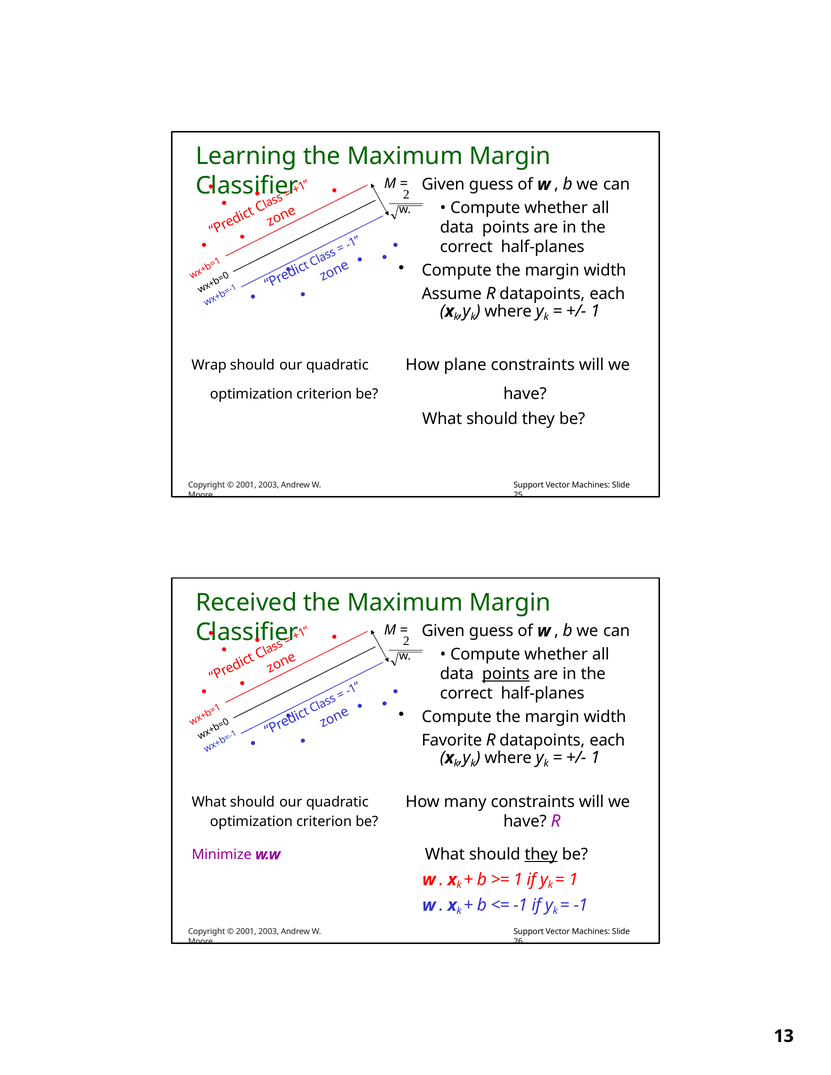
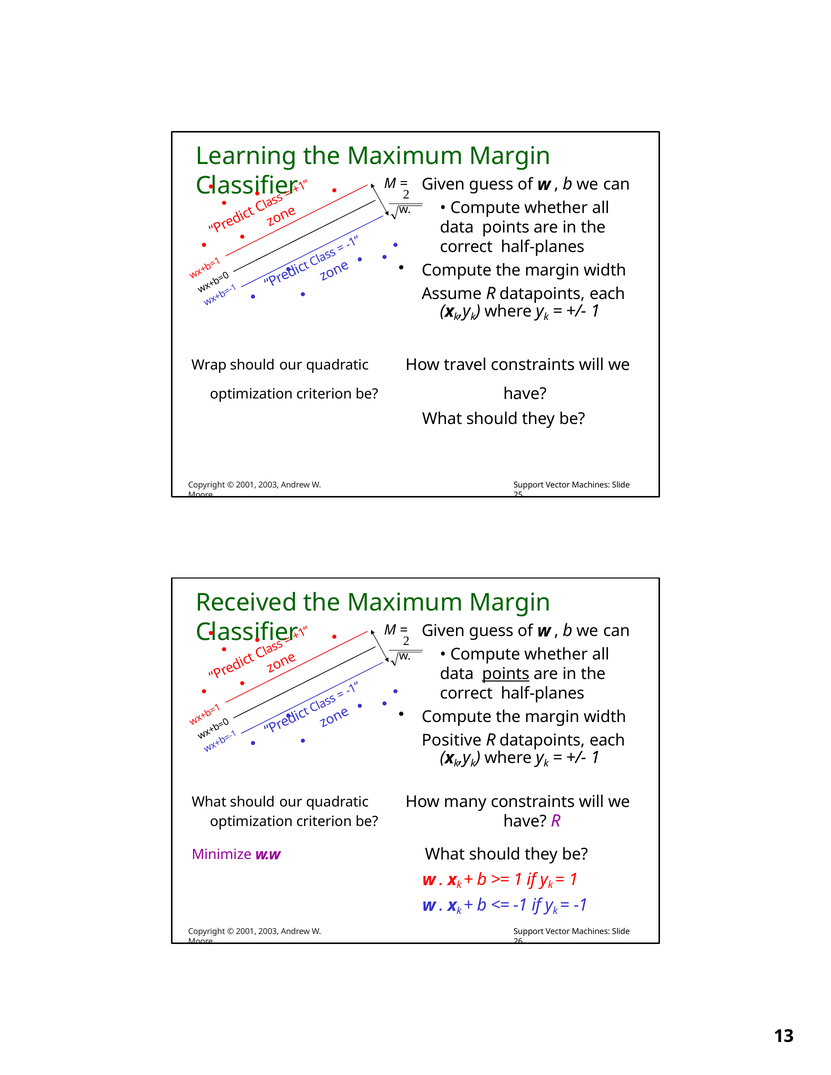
plane: plane -> travel (465, 365)
Favorite: Favorite -> Positive (452, 741)
they underline: present -> none (541, 855)
